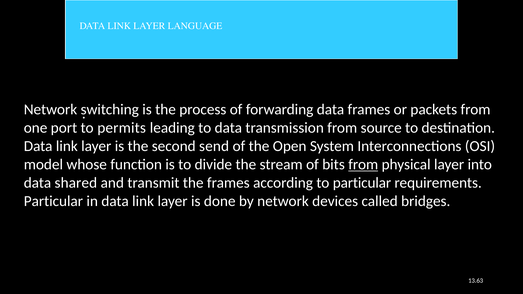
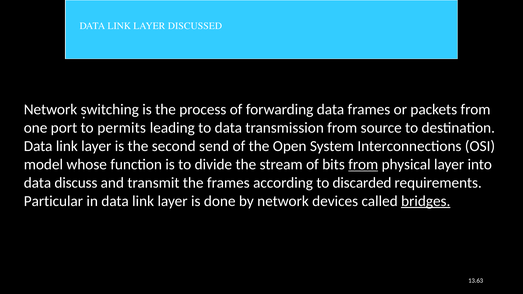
LANGUAGE: LANGUAGE -> DISCUSSED (195, 26)
shared: shared -> discuss (76, 183)
to particular: particular -> discarded (362, 183)
bridges underline: none -> present (426, 201)
